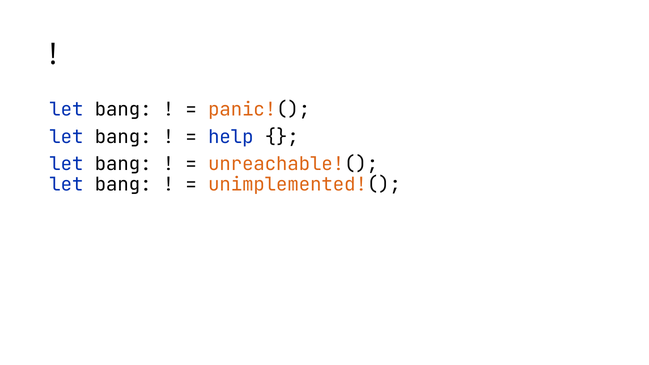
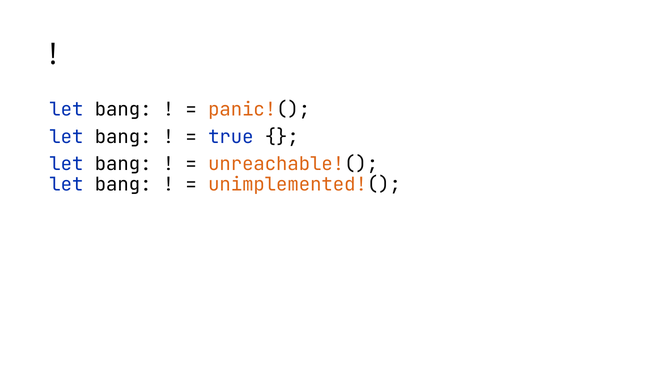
help: help -> true (231, 137)
